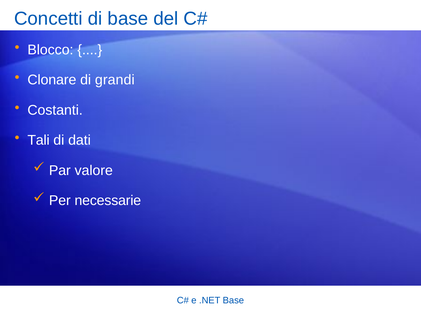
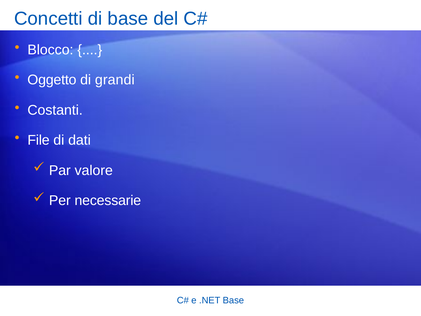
Clonare: Clonare -> Oggetto (52, 80)
Tali: Tali -> File (39, 140)
